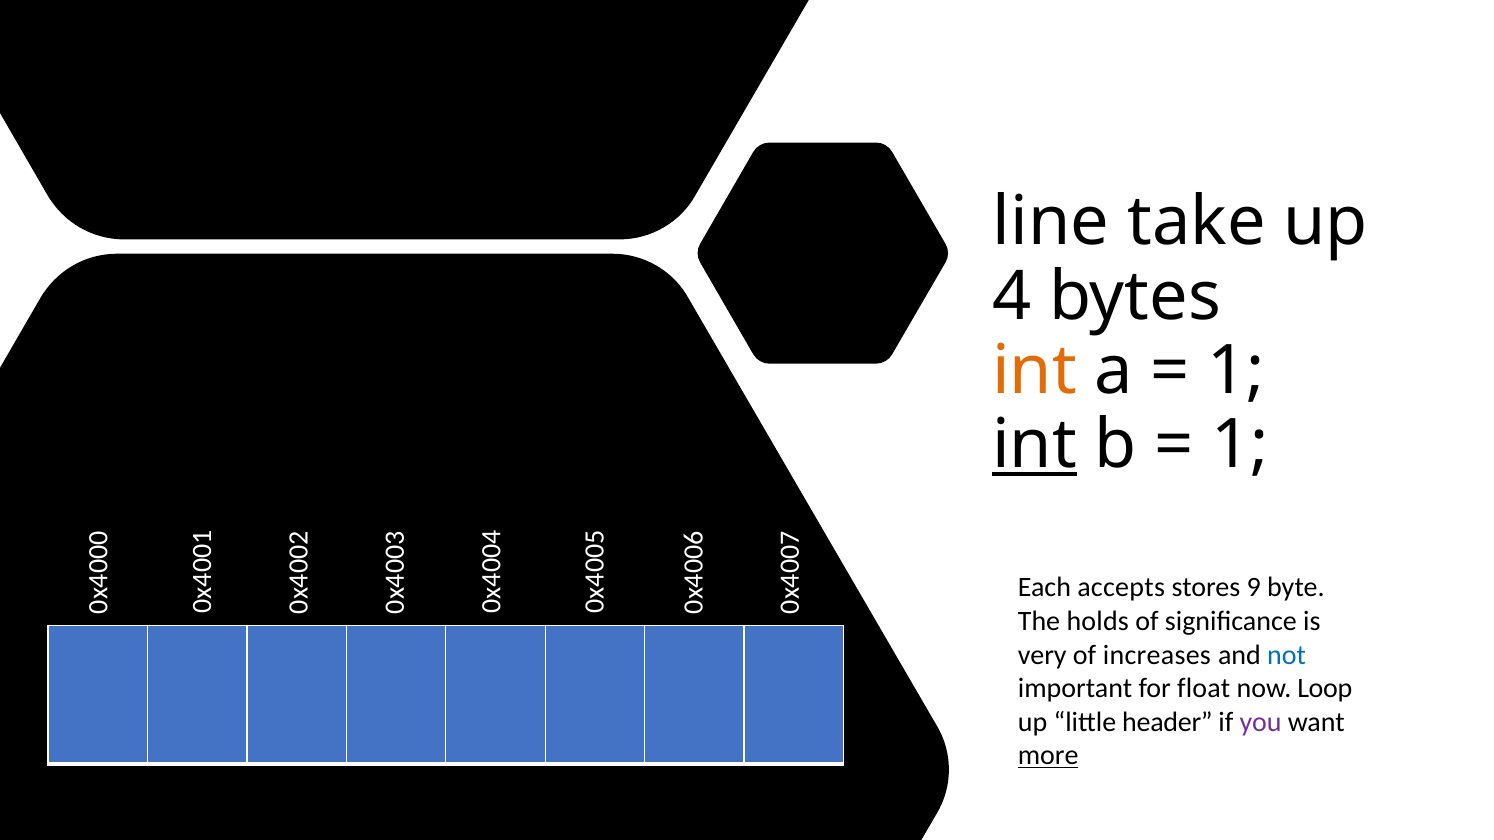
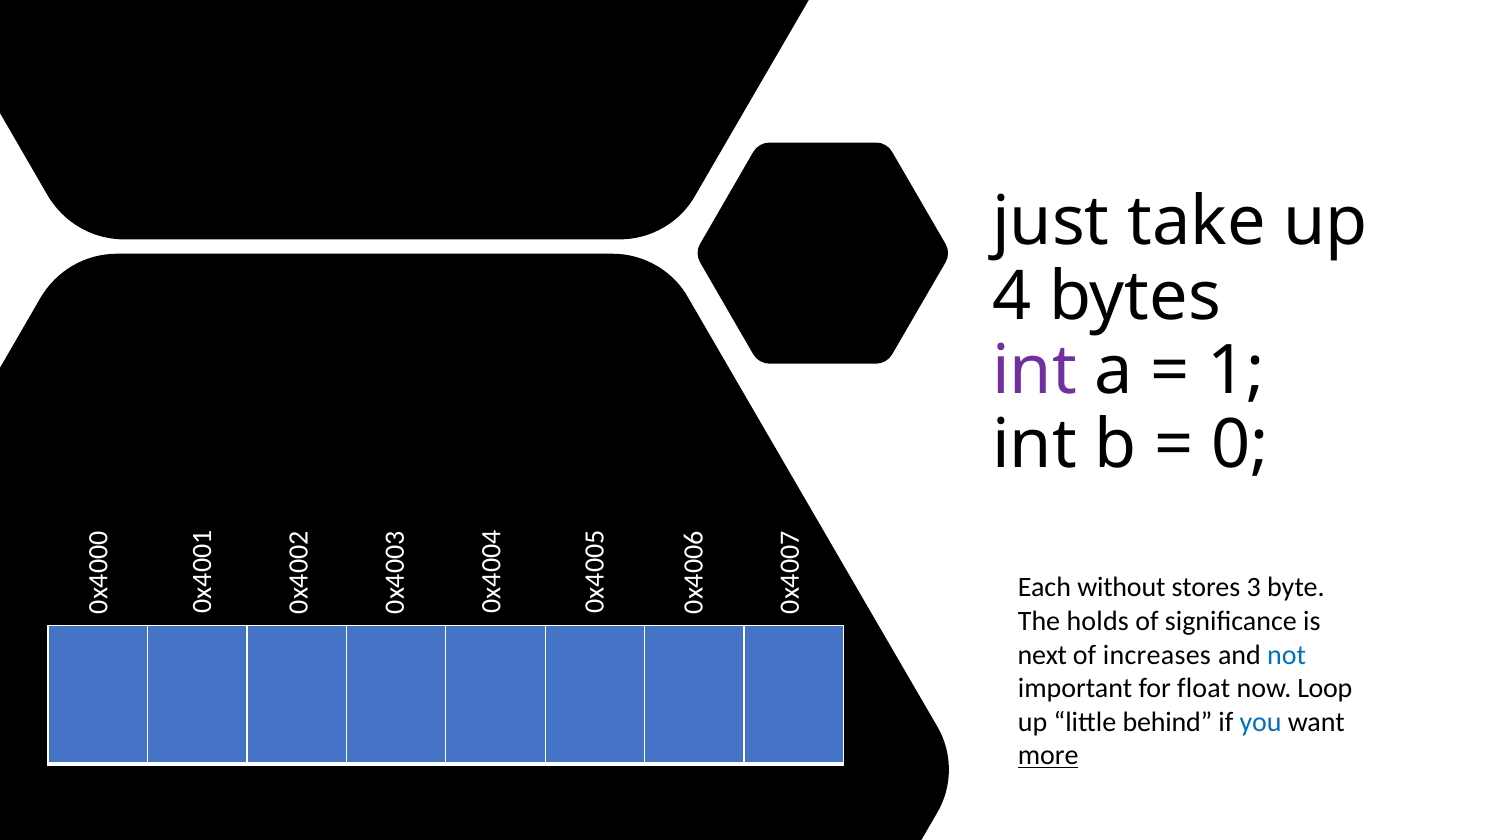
line: line -> just (1051, 223)
int colour: orange -> purple (1035, 371)
int underline: present -> none (1035, 445)
1: 1 -> 0 (1240, 445)
accepts: accepts -> without (1121, 588)
stores 9: 9 -> 3 (1254, 588)
very: very -> next (1042, 655)
header: header -> behind (1167, 722)
you colour: purple -> blue (1261, 722)
